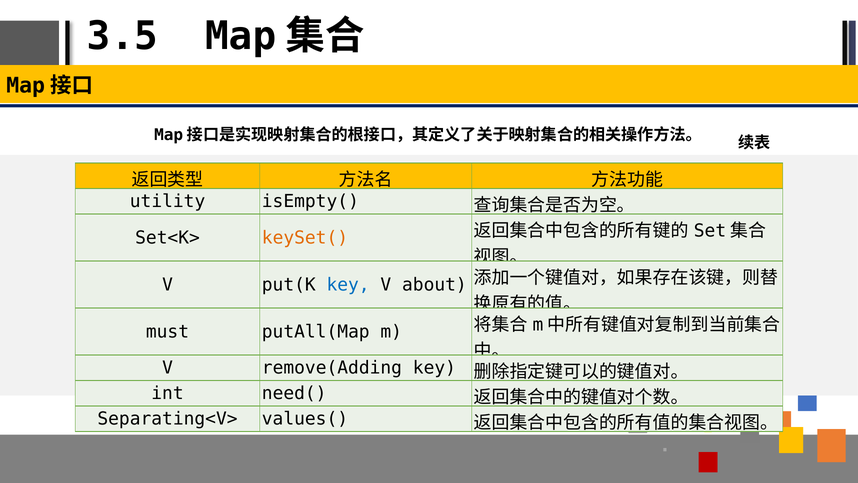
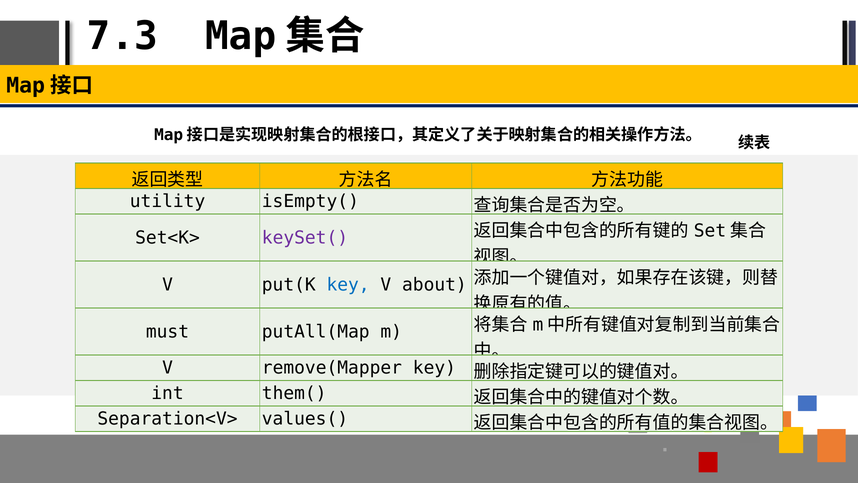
3.5: 3.5 -> 7.3 (122, 36)
keySet( colour: orange -> purple (305, 238)
remove(Adding: remove(Adding -> remove(Mapper (332, 368)
need(: need( -> them( (294, 393)
Separating<V>: Separating<V> -> Separation<V> (168, 419)
